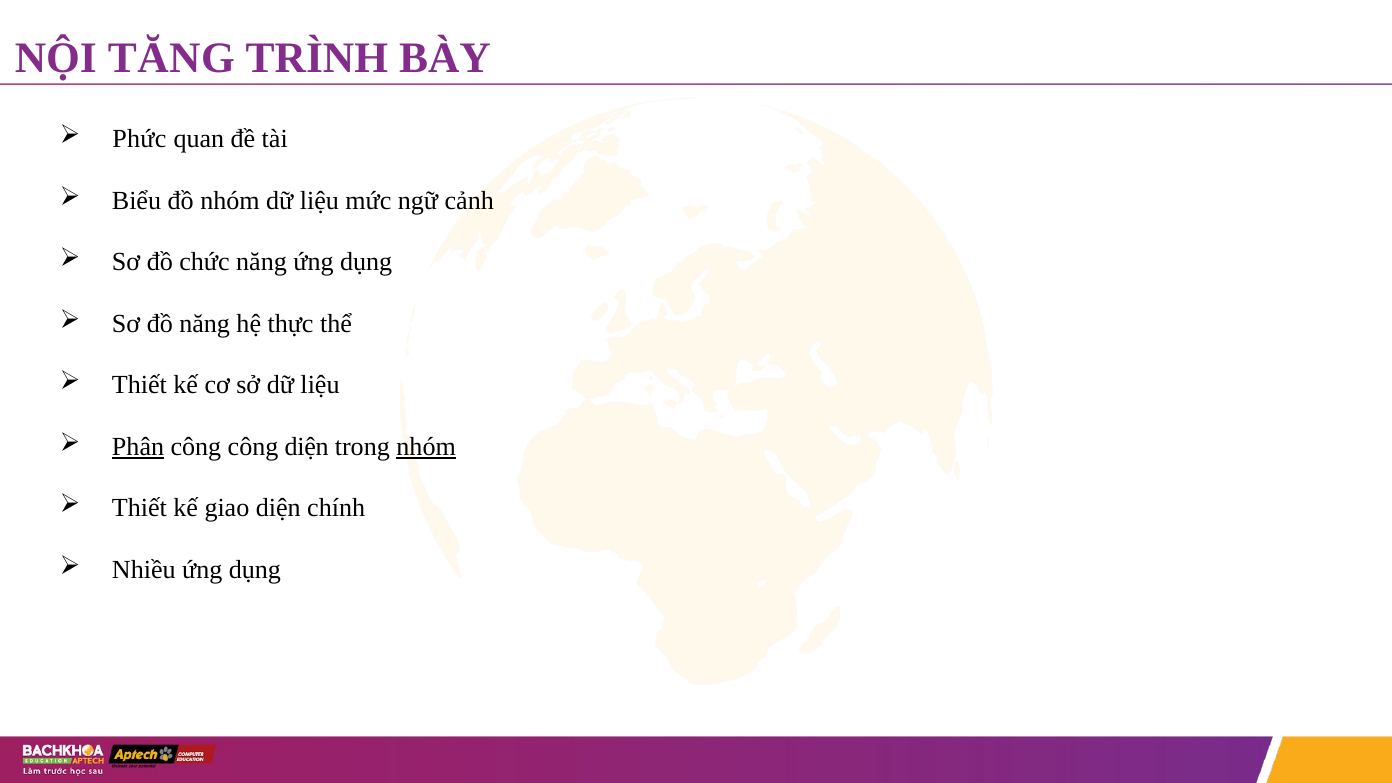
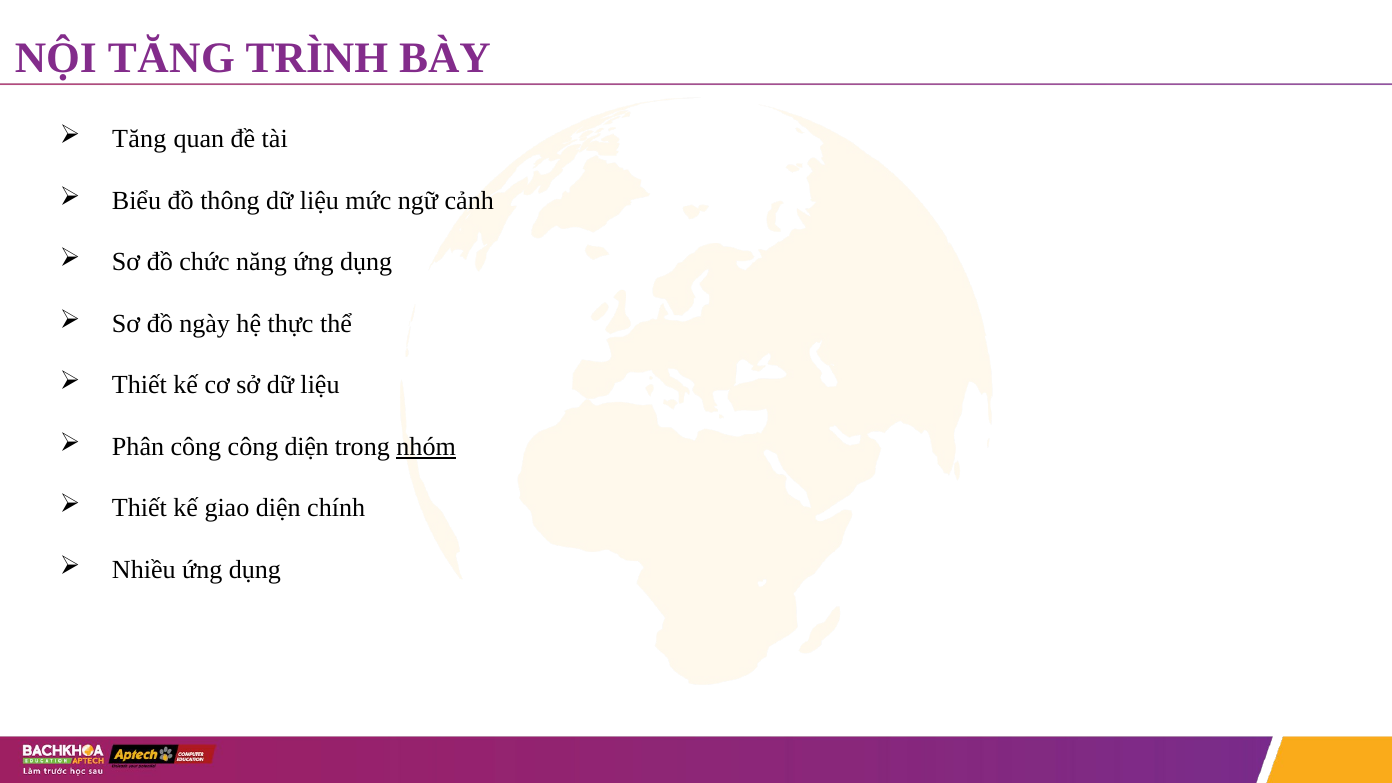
Phức: Phức -> Tăng (139, 139)
đồ nhóm: nhóm -> thông (230, 201)
đồ năng: năng -> ngày (205, 324)
Phân underline: present -> none (138, 447)
